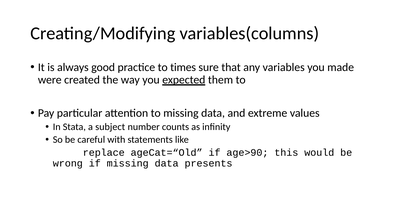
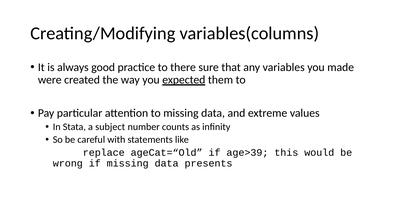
times: times -> there (183, 67)
age>90: age>90 -> age>39 (247, 153)
